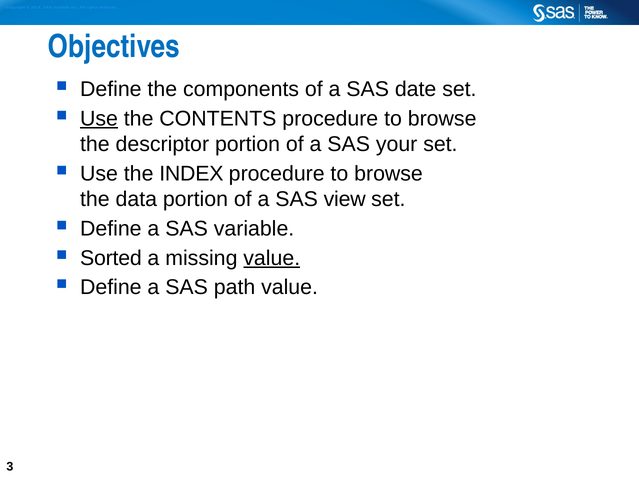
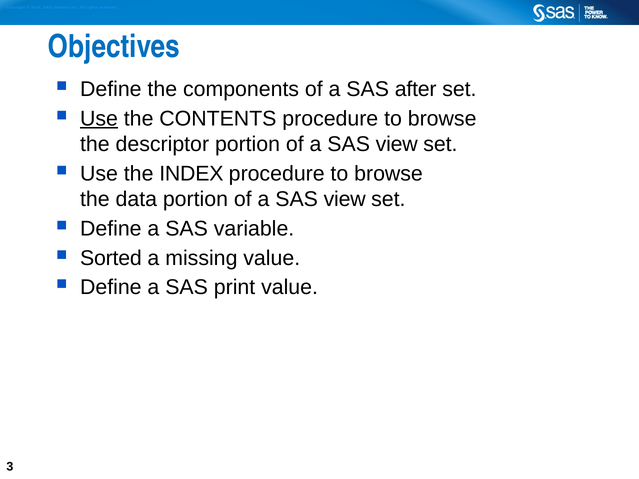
date: date -> after (416, 89)
your: your -> view (397, 144)
value underline: present -> none (272, 258)
path: path -> print (235, 288)
